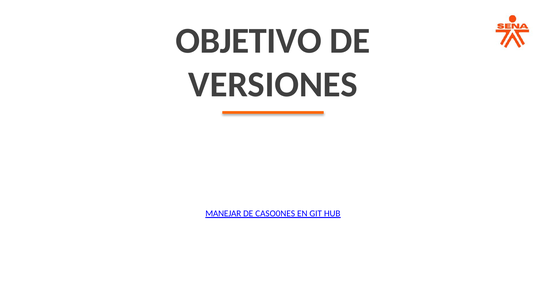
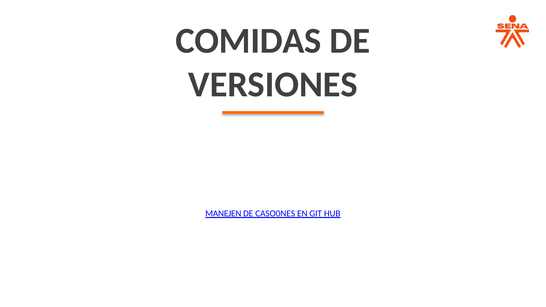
OBJETIVO: OBJETIVO -> COMIDAS (249, 41)
MANEJAR: MANEJAR -> MANEJEN (223, 214)
